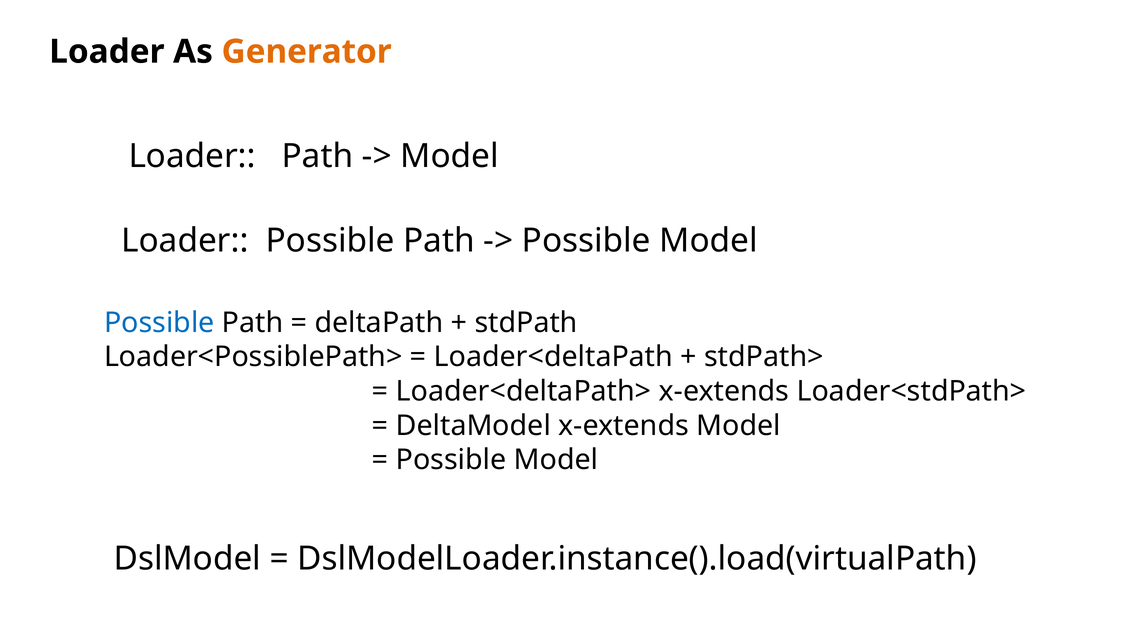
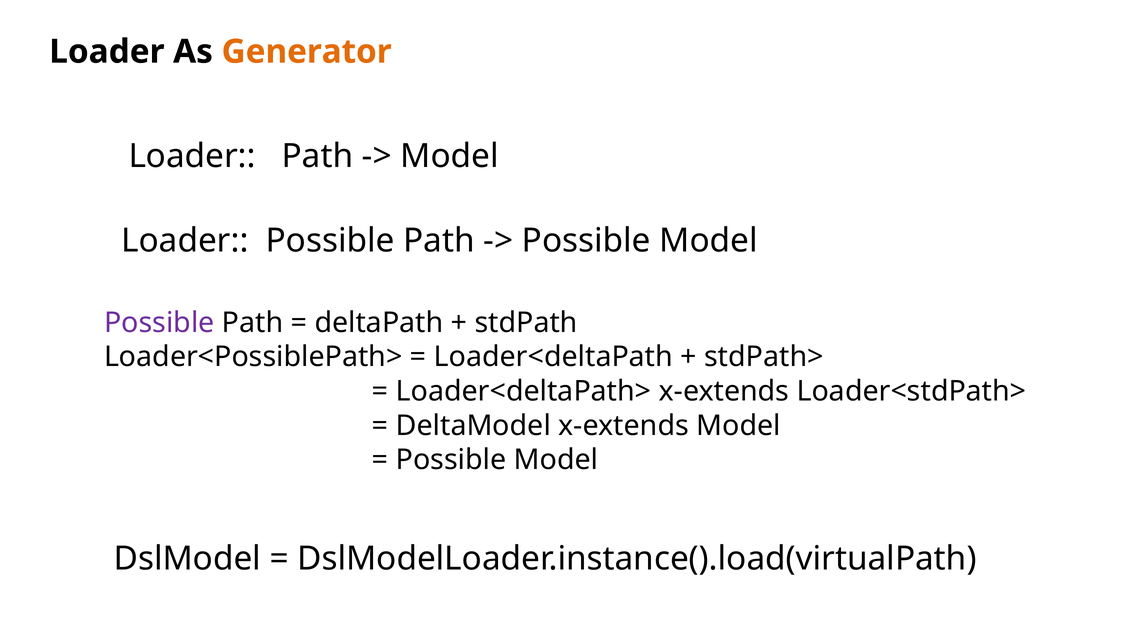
Possible colour: blue -> purple (159, 323)
